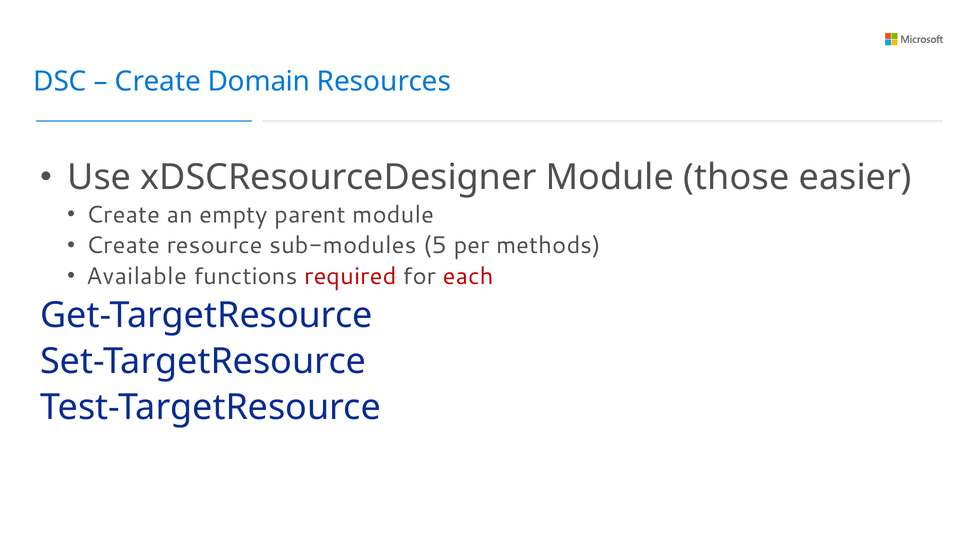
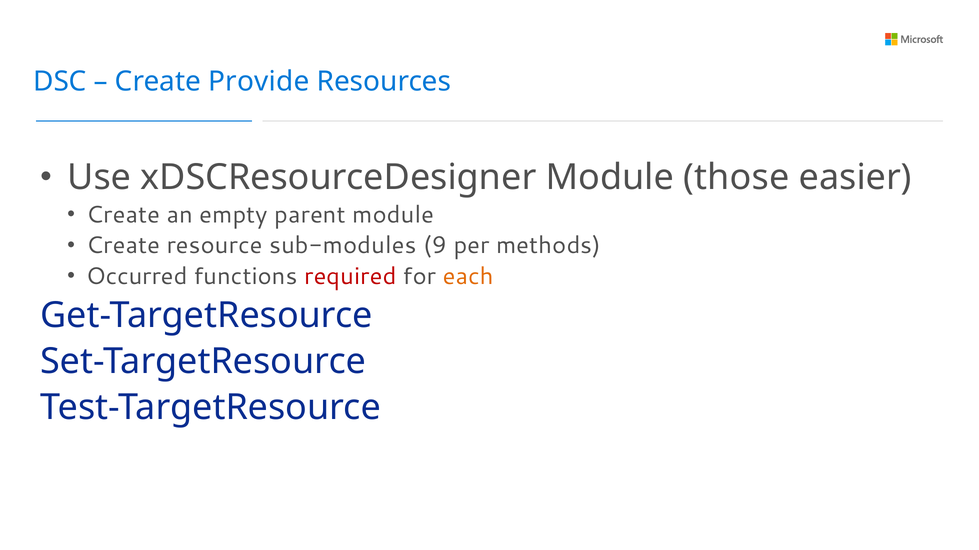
Domain: Domain -> Provide (259, 82)
5: 5 -> 9 (435, 246)
Available: Available -> Occurred (137, 276)
each colour: red -> orange (468, 276)
